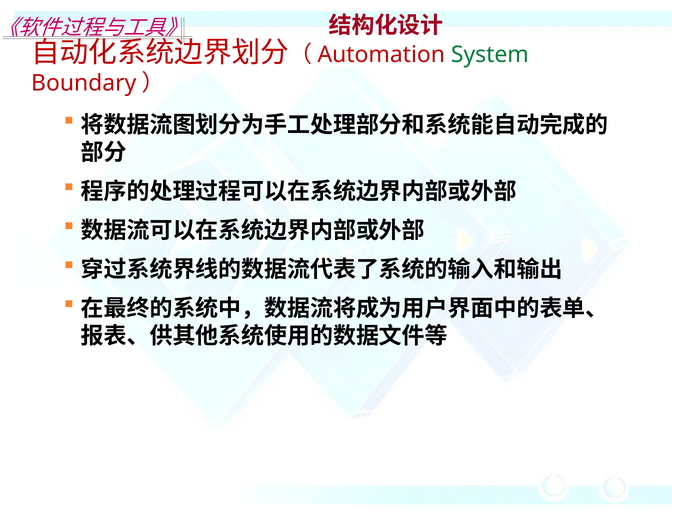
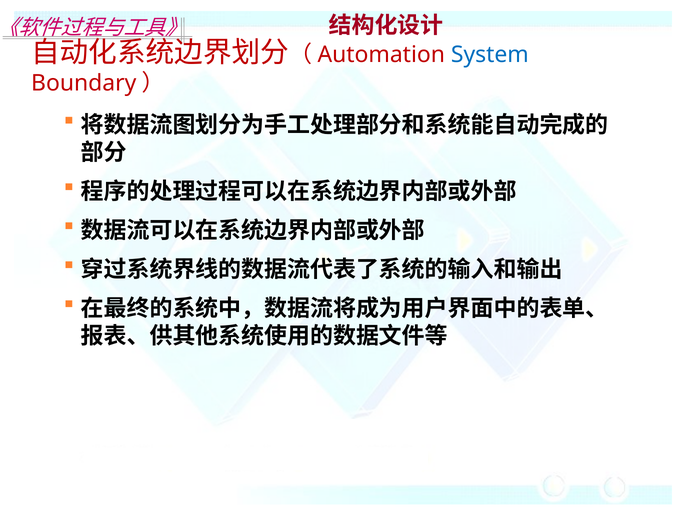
System colour: green -> blue (490, 54)
